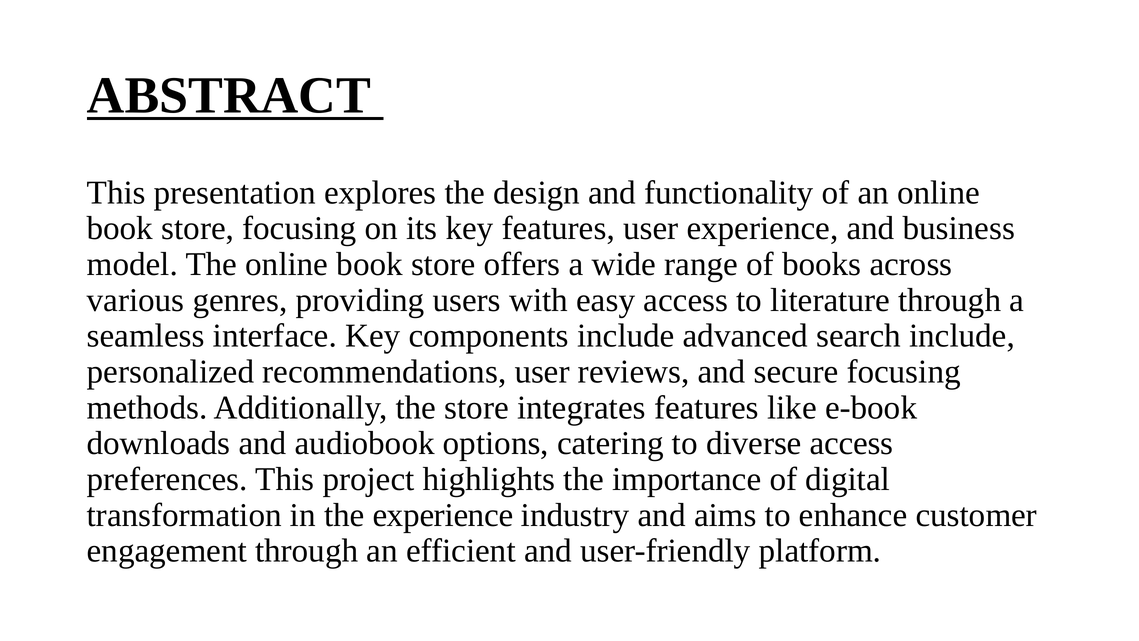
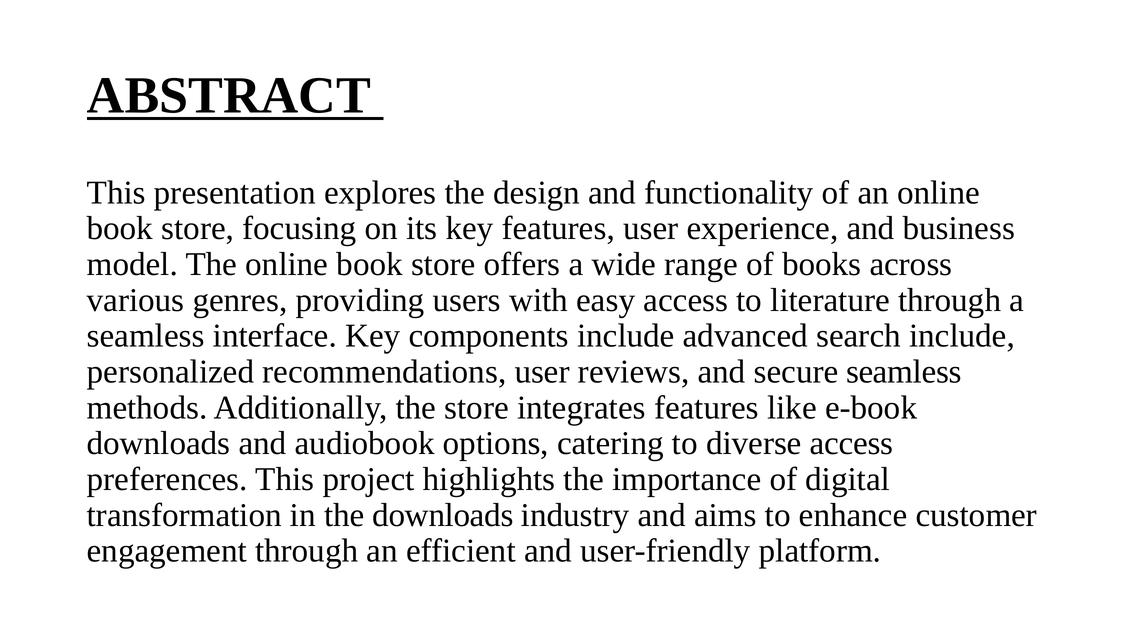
secure focusing: focusing -> seamless (904, 372)
the experience: experience -> downloads (443, 515)
